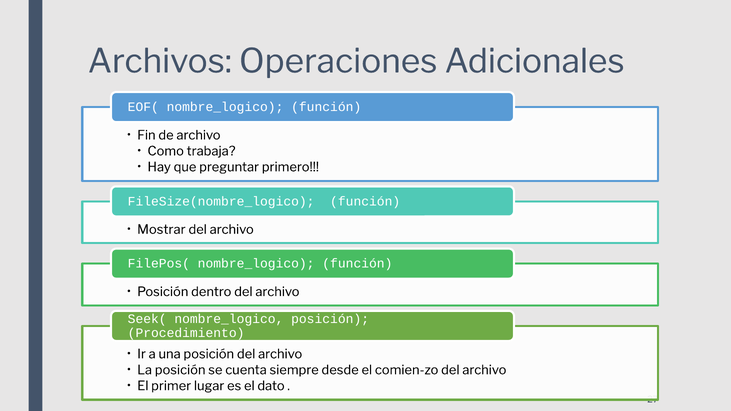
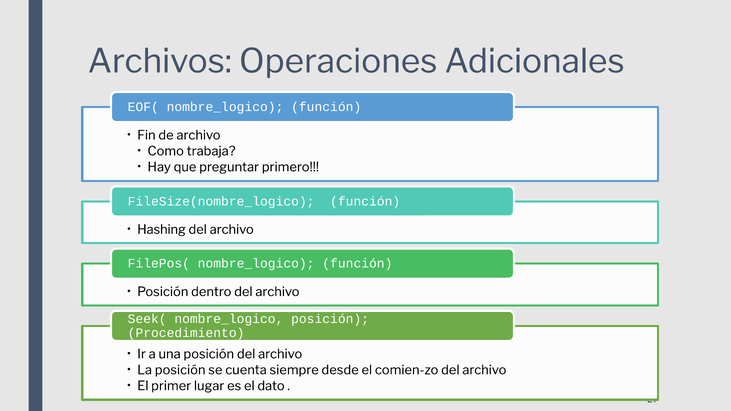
Mostrar: Mostrar -> Hashing (161, 230)
